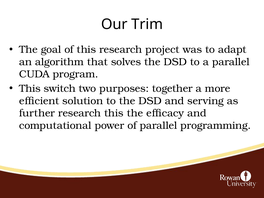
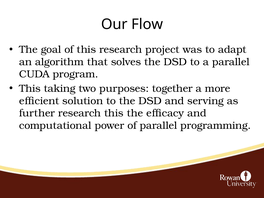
Trim: Trim -> Flow (147, 24)
switch: switch -> taking (60, 89)
